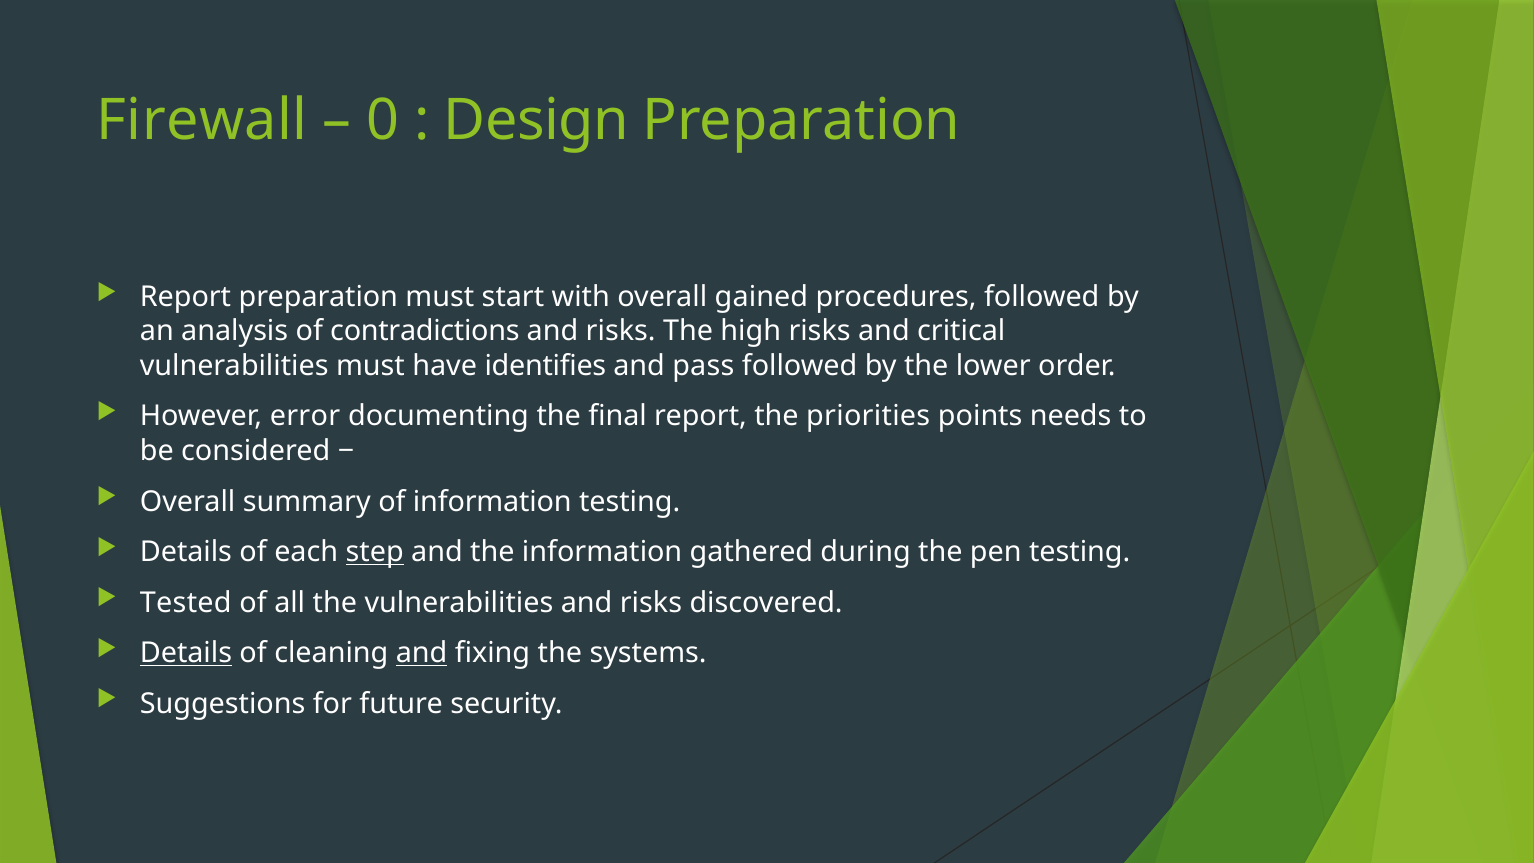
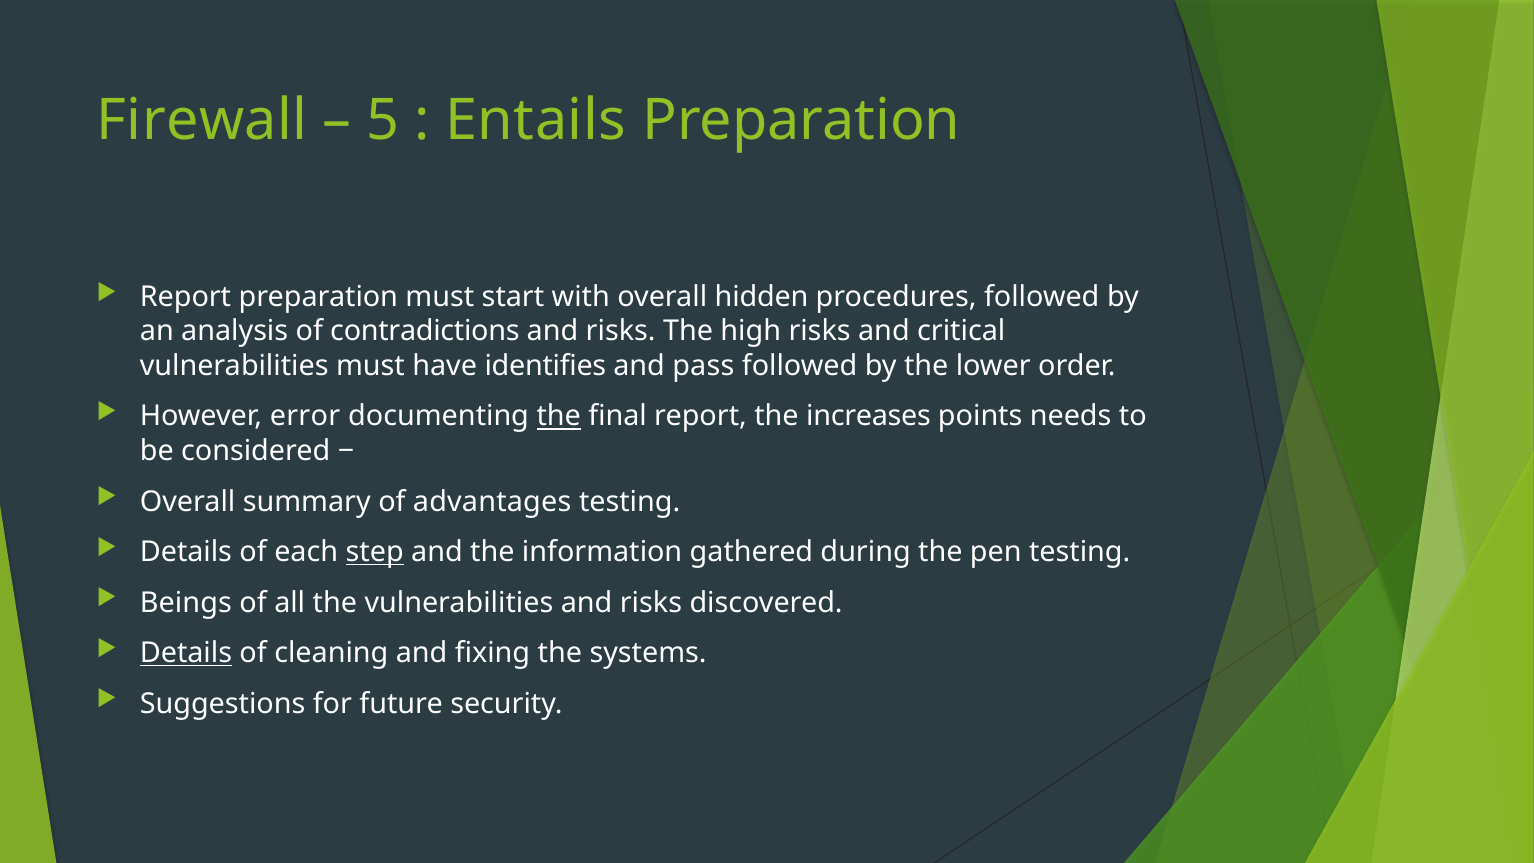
0: 0 -> 5 (383, 121)
Design: Design -> Entails (536, 121)
gained: gained -> hidden (762, 297)
the underline: none -> present (559, 416)
priorities: priorities -> increases (869, 416)
of information: information -> advantages (492, 501)
Tested: Tested -> Beings (186, 602)
and underline: present -> none (422, 653)
